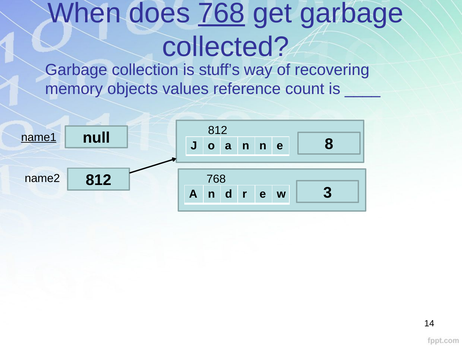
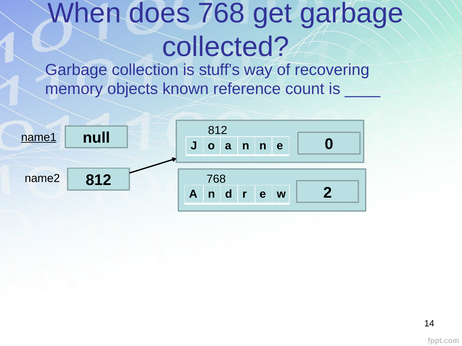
768 underline: present -> none (221, 13)
values: values -> known (186, 89)
8: 8 -> 0 (329, 144)
3: 3 -> 2 (328, 193)
